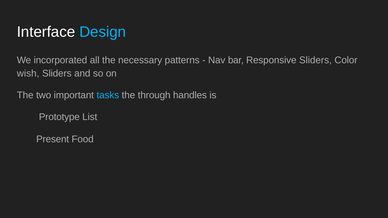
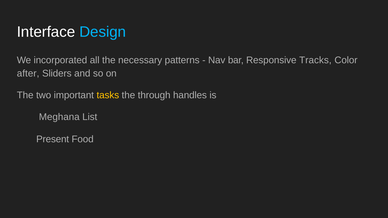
Responsive Sliders: Sliders -> Tracks (315, 60)
wish: wish -> after (28, 74)
tasks colour: light blue -> yellow (108, 95)
Prototype: Prototype -> Meghana (59, 117)
